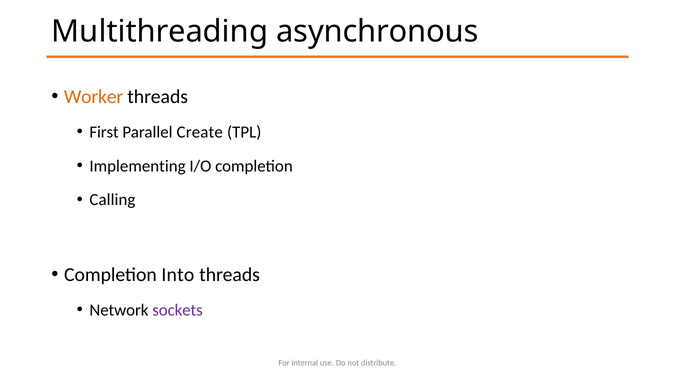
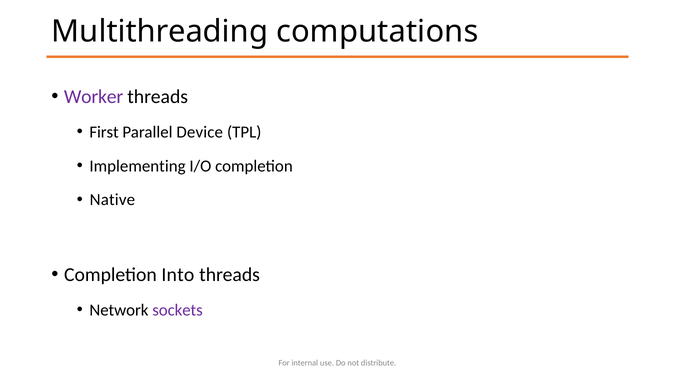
asynchronous: asynchronous -> computations (377, 32)
Worker colour: orange -> purple (94, 97)
Create: Create -> Device (200, 132)
Calling: Calling -> Native (112, 200)
